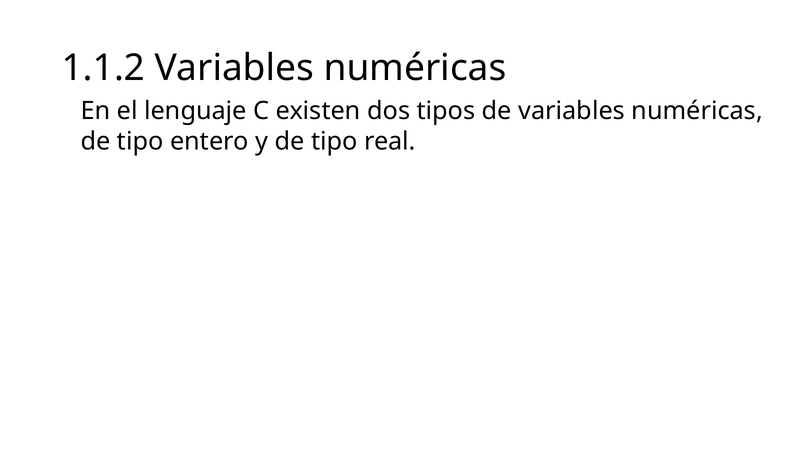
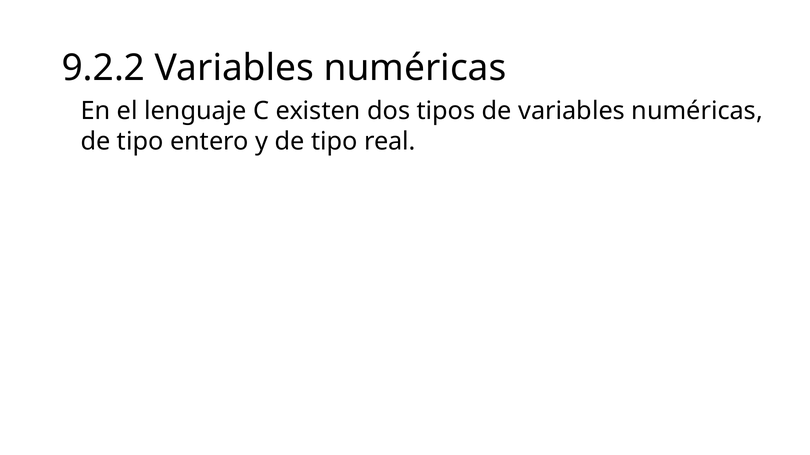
1.1.2: 1.1.2 -> 9.2.2 (103, 68)
